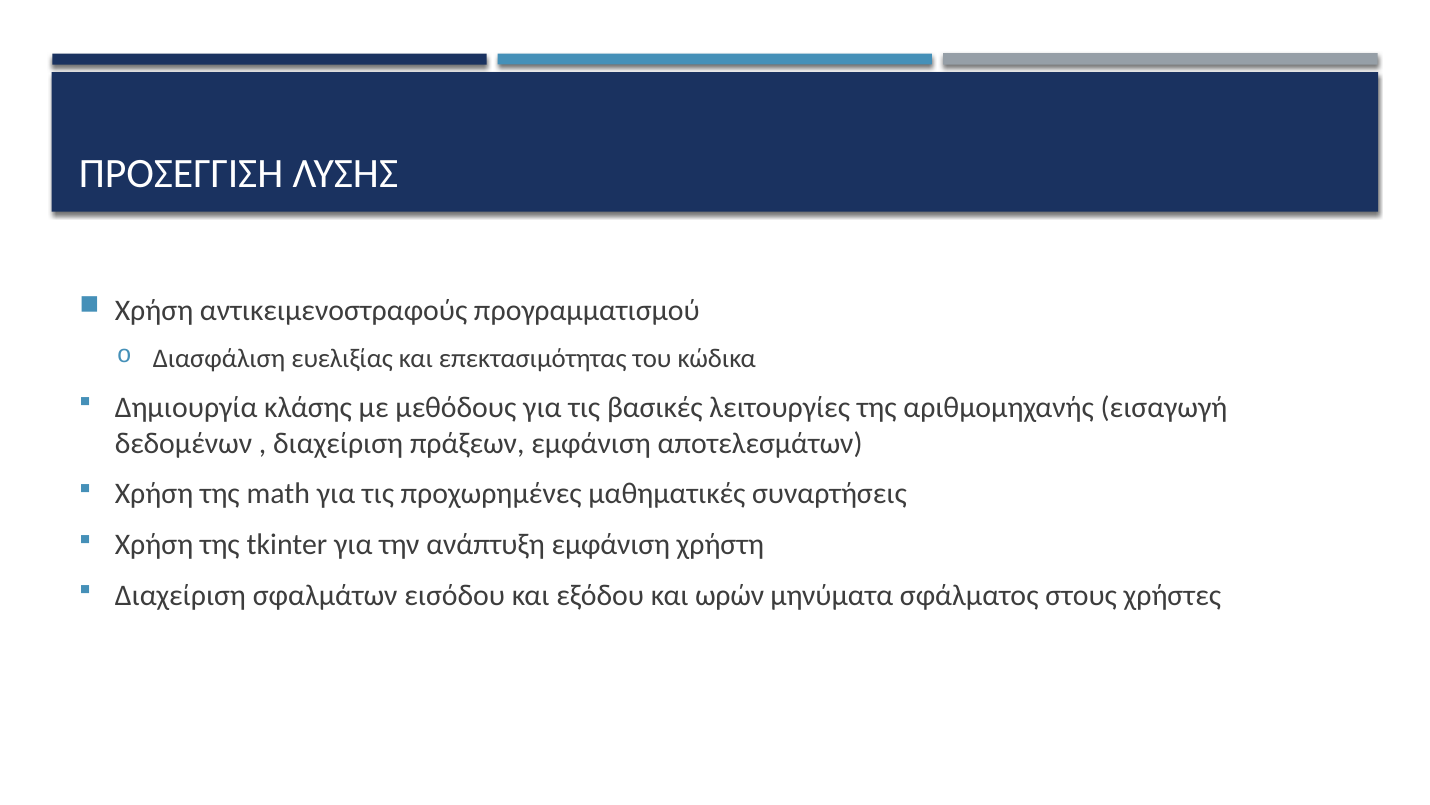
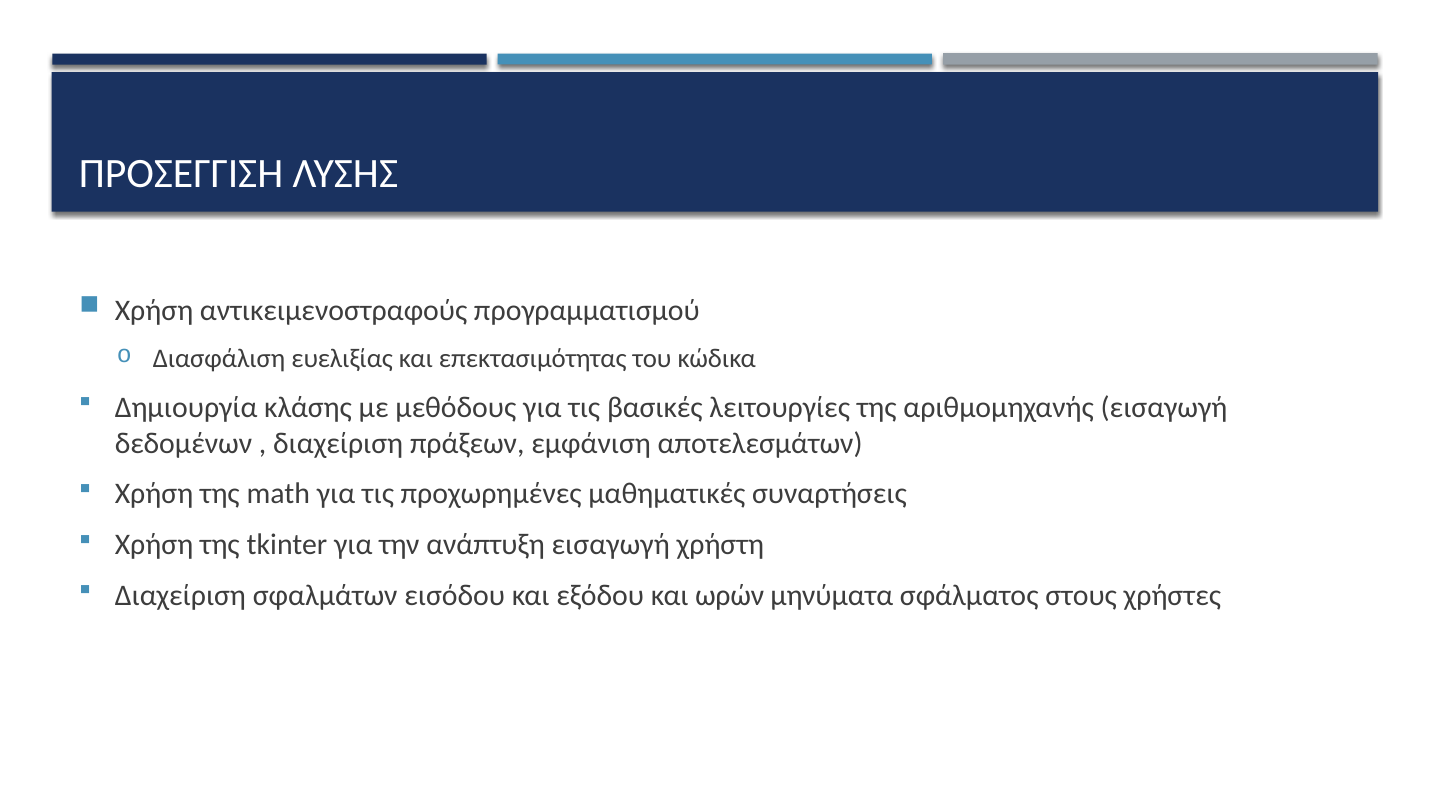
ανάπτυξη εμφάνιση: εμφάνιση -> εισαγωγή (611, 544)
